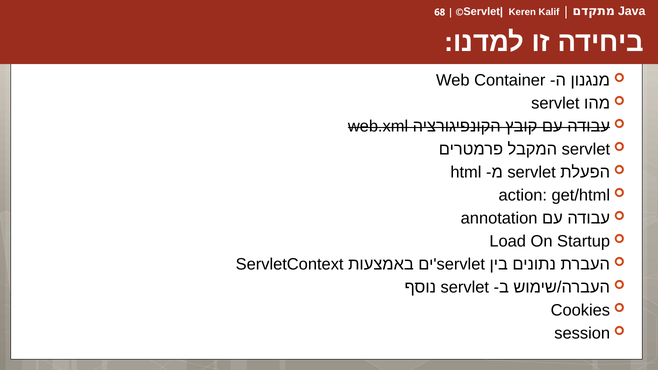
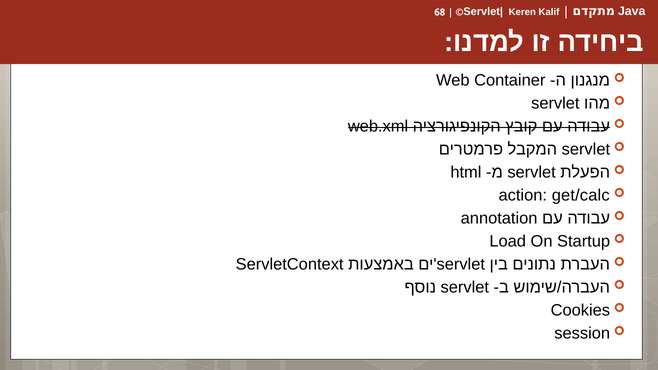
get/html: get/html -> get/calc (581, 195)
